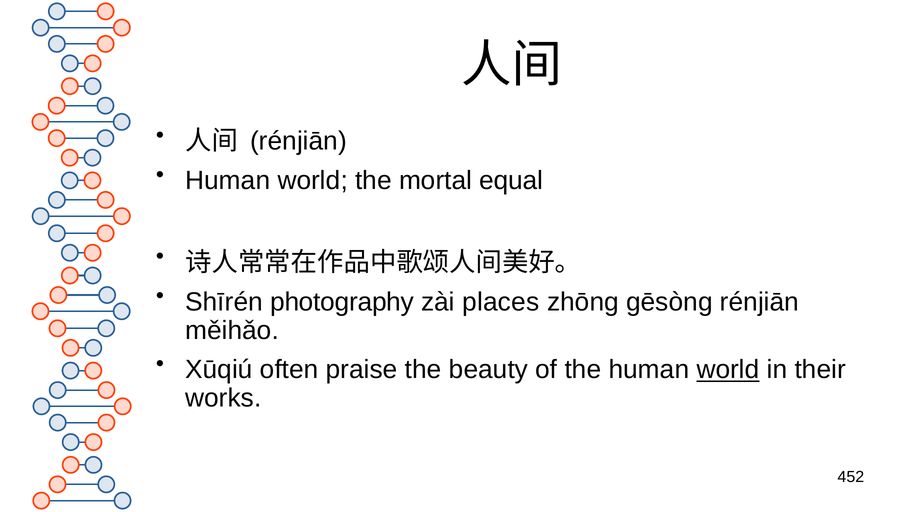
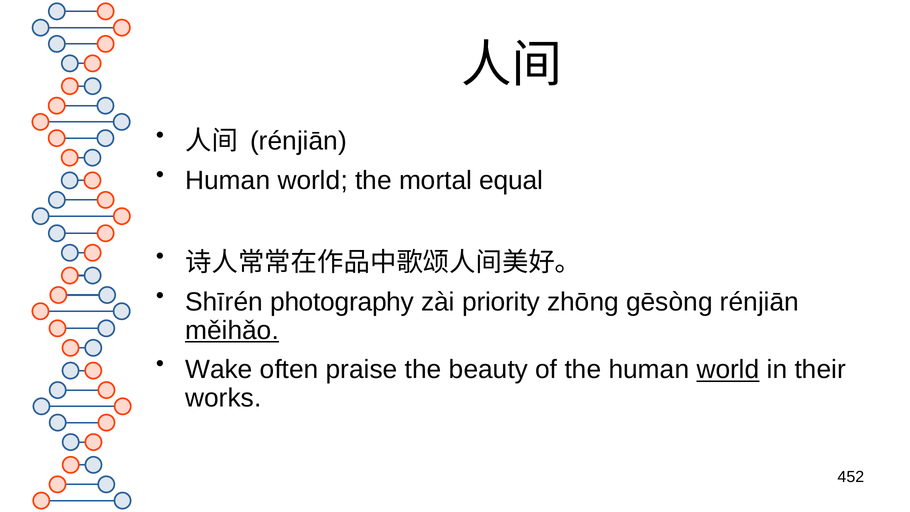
places: places -> priority (501, 302)
měihǎo underline: none -> present (232, 330)
Xūqiú: Xūqiú -> Wake (219, 370)
